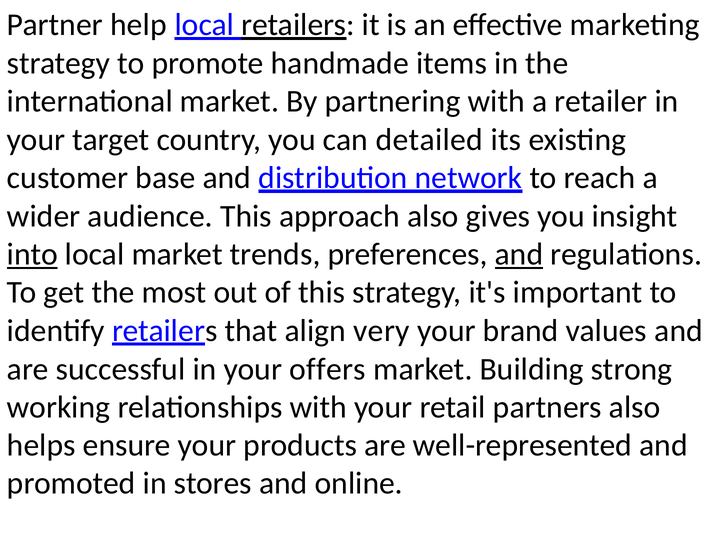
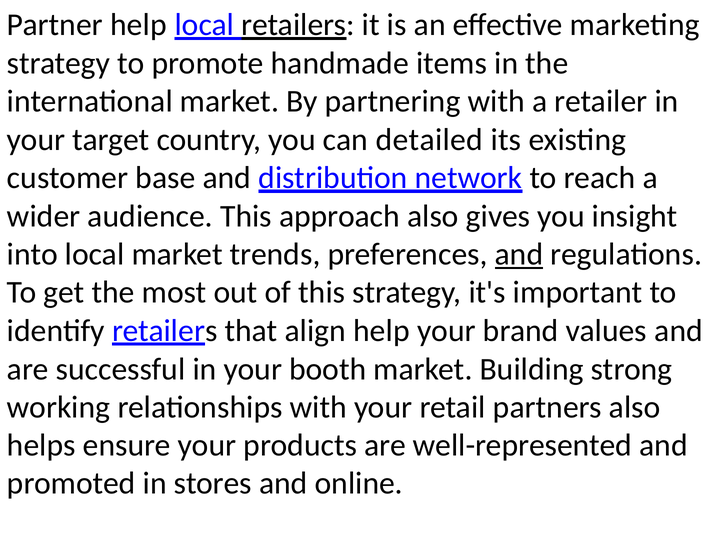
into underline: present -> none (32, 254)
align very: very -> help (382, 330)
offers: offers -> booth (328, 369)
